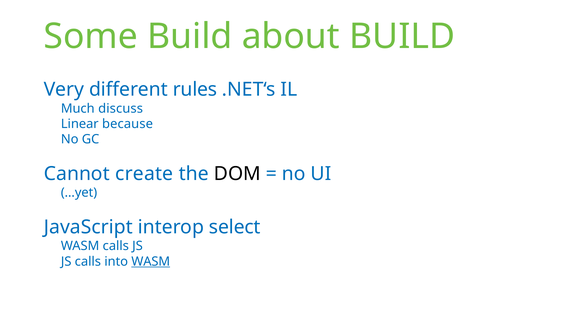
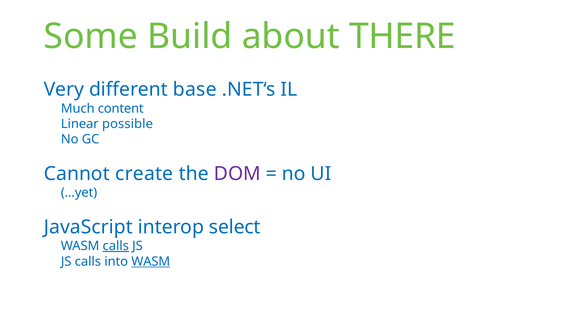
about BUILD: BUILD -> THERE (402, 37)
rules: rules -> base (195, 90)
discuss: discuss -> content (121, 109)
because: because -> possible (128, 124)
DOM colour: black -> purple (237, 174)
calls underline: none -> present (116, 246)
